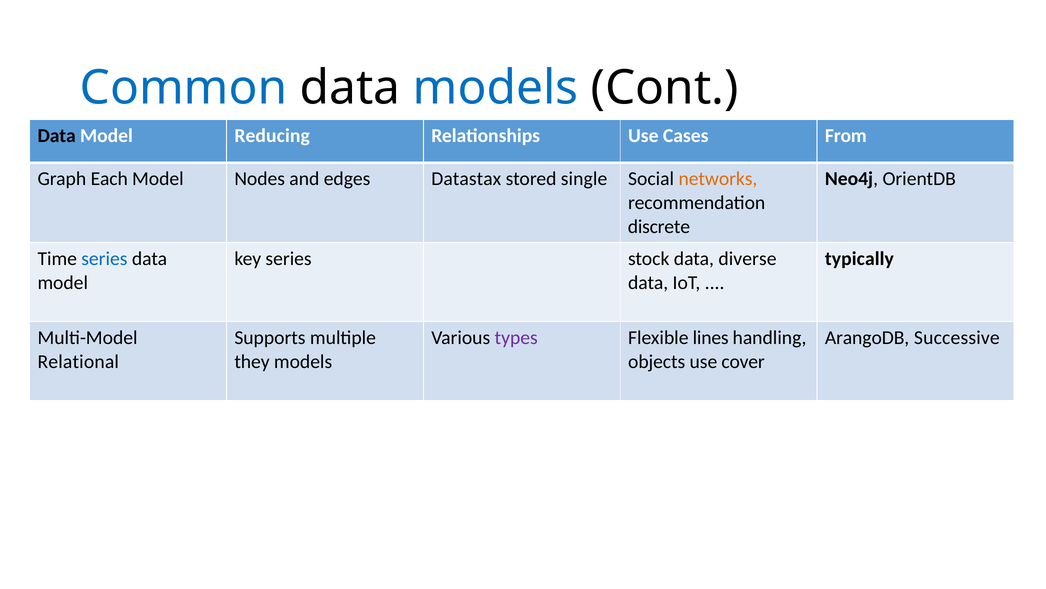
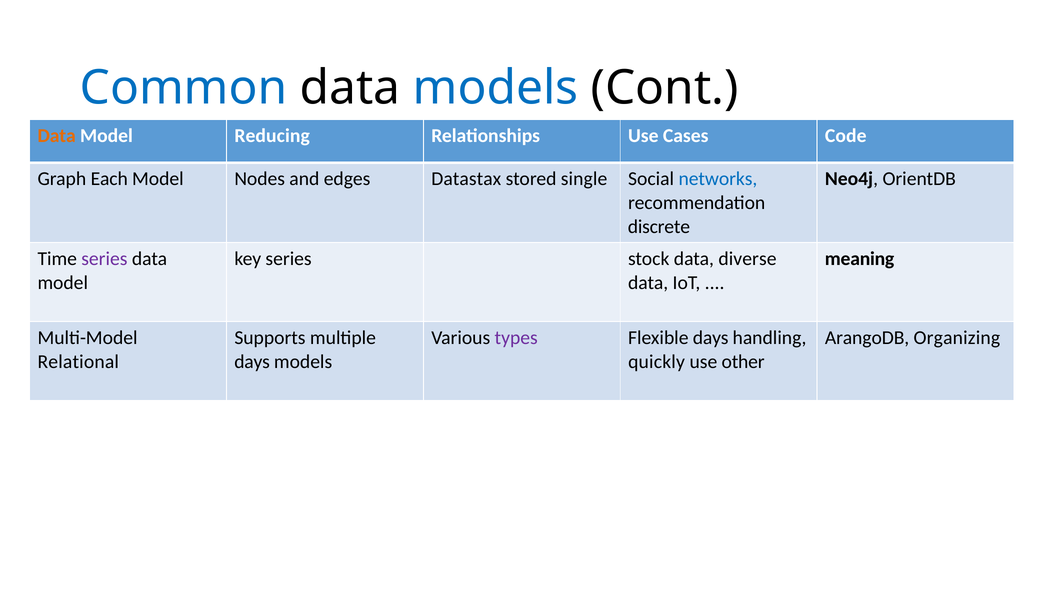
Data colour: black -> orange (57, 135)
From: From -> Code (846, 135)
networks colour: orange -> blue (718, 179)
series colour: blue -> purple (104, 258)
typically: typically -> meaning (860, 258)
Flexible lines: lines -> days (711, 337)
Successive: Successive -> Organizing (957, 337)
they: they -> days (252, 361)
objects: objects -> quickly (657, 361)
cover: cover -> other (743, 361)
